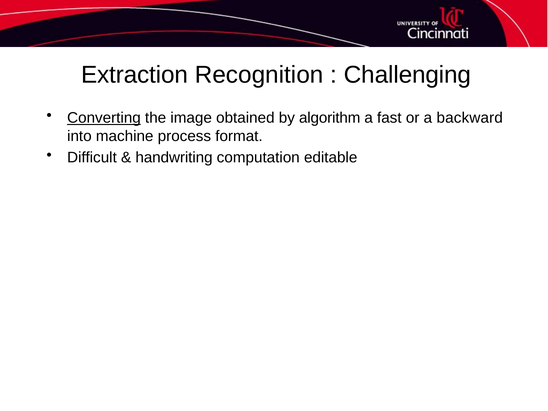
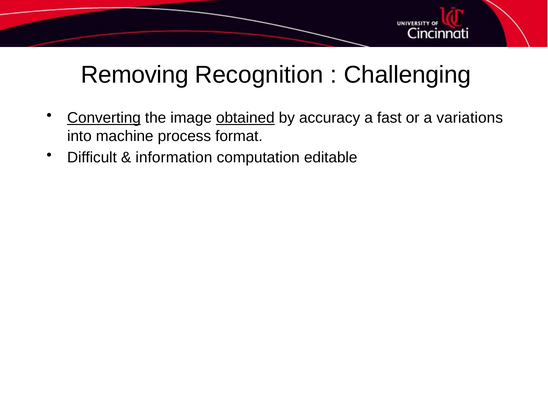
Extraction: Extraction -> Removing (135, 75)
obtained underline: none -> present (245, 118)
algorithm: algorithm -> accuracy (330, 118)
backward: backward -> variations (470, 118)
handwriting: handwriting -> information (174, 158)
